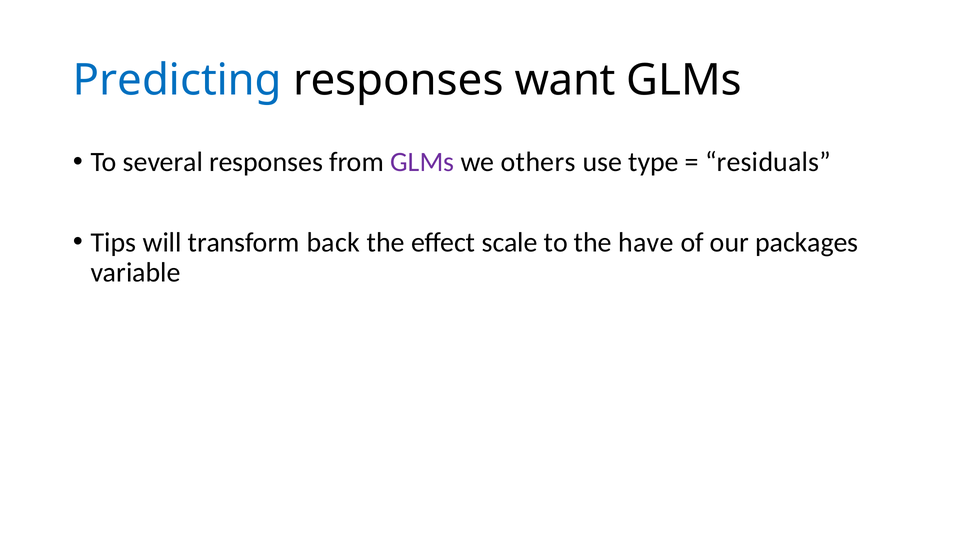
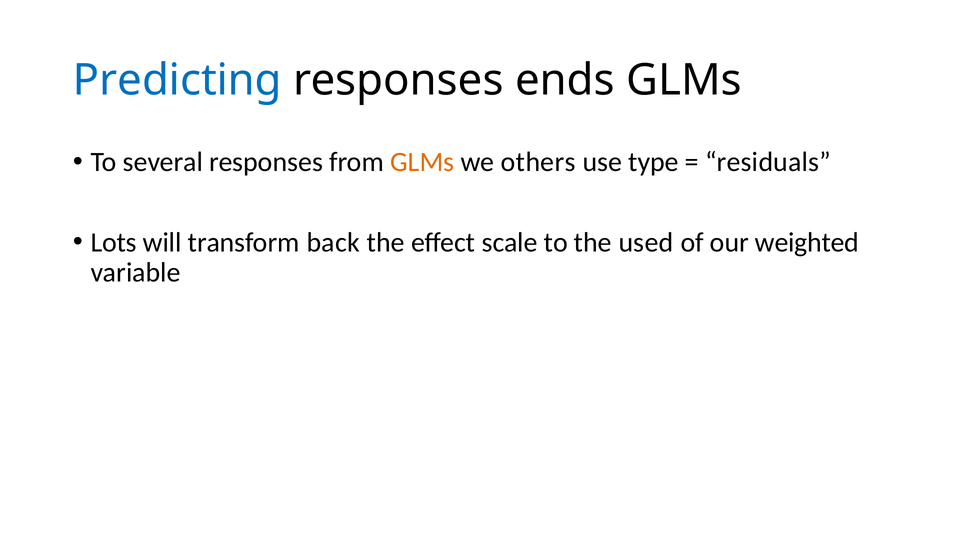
want: want -> ends (565, 80)
GLMs colour: purple -> orange (422, 162)
Tips: Tips -> Lots (114, 242)
have: have -> used (646, 242)
packages: packages -> weighted (807, 242)
